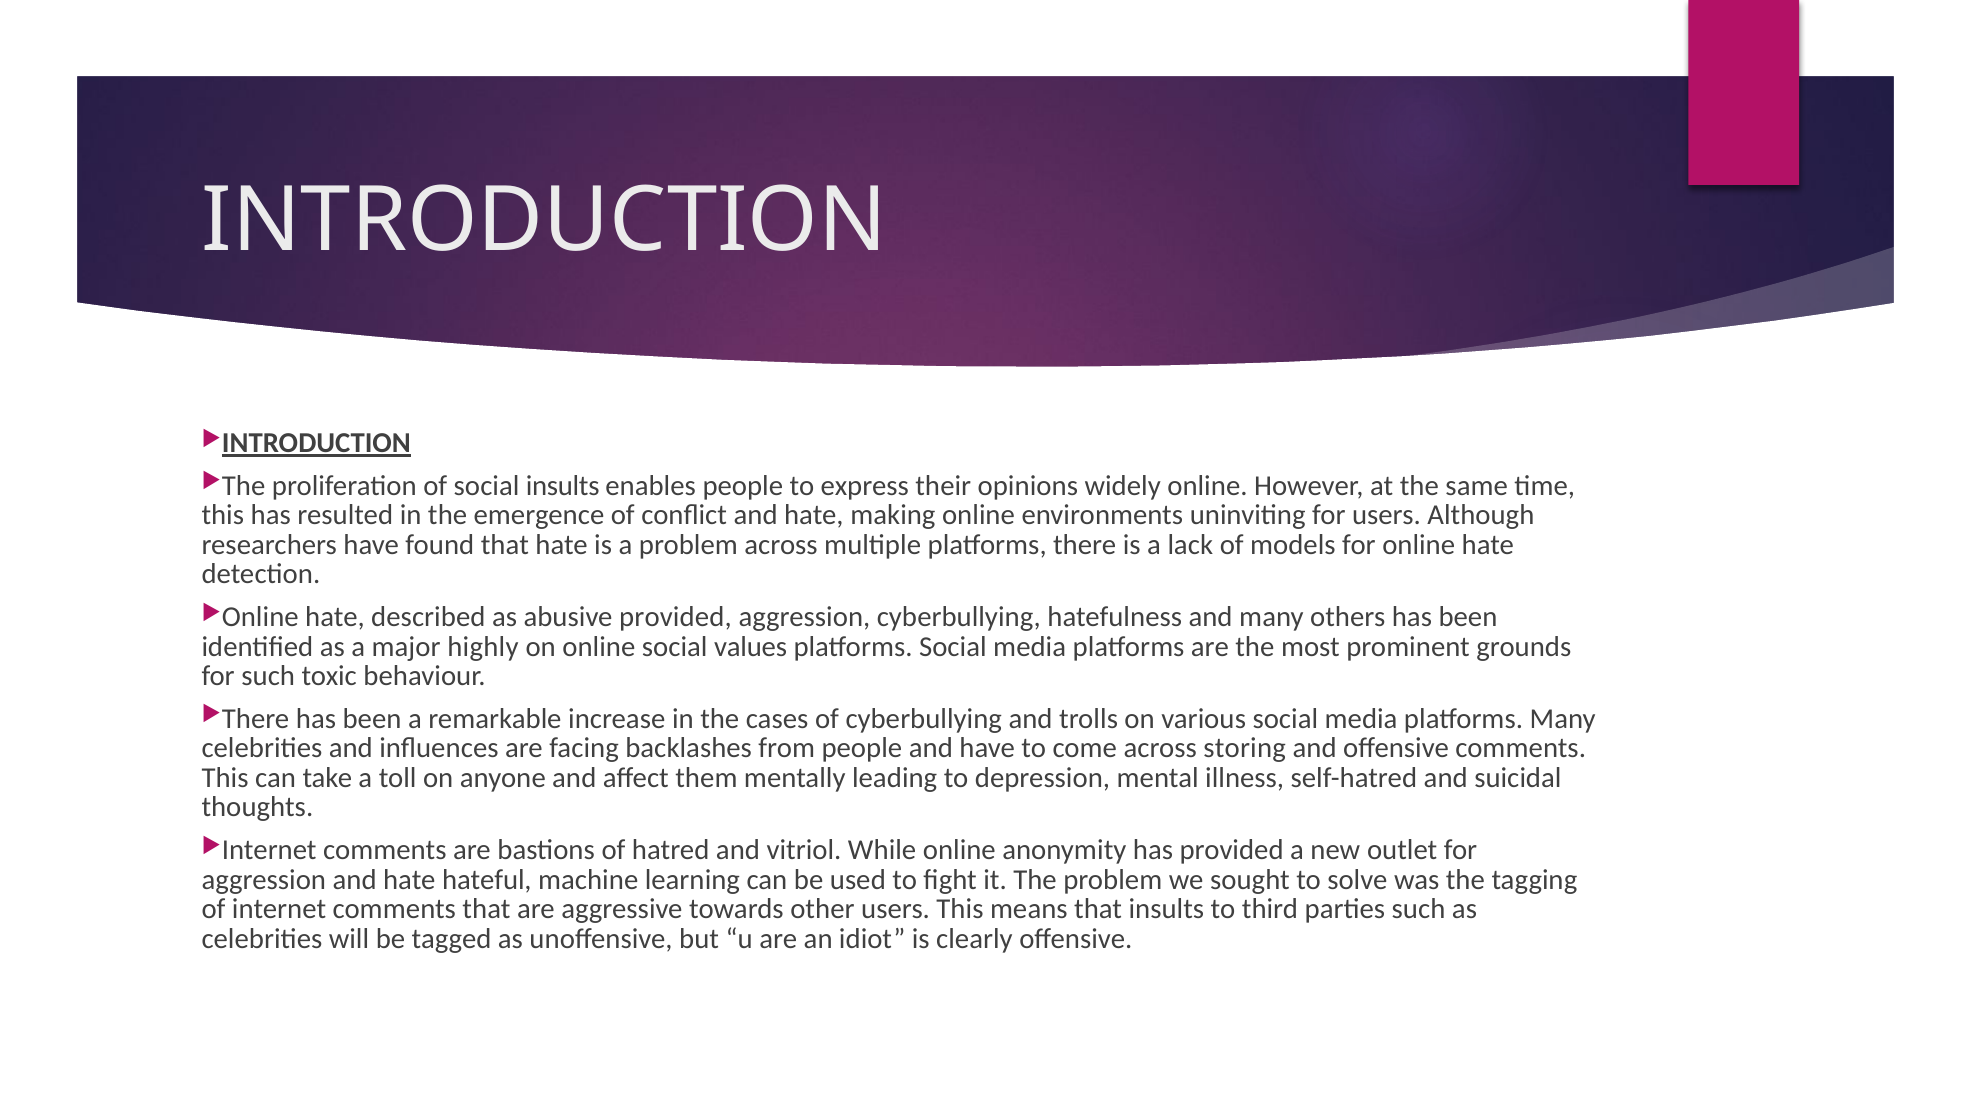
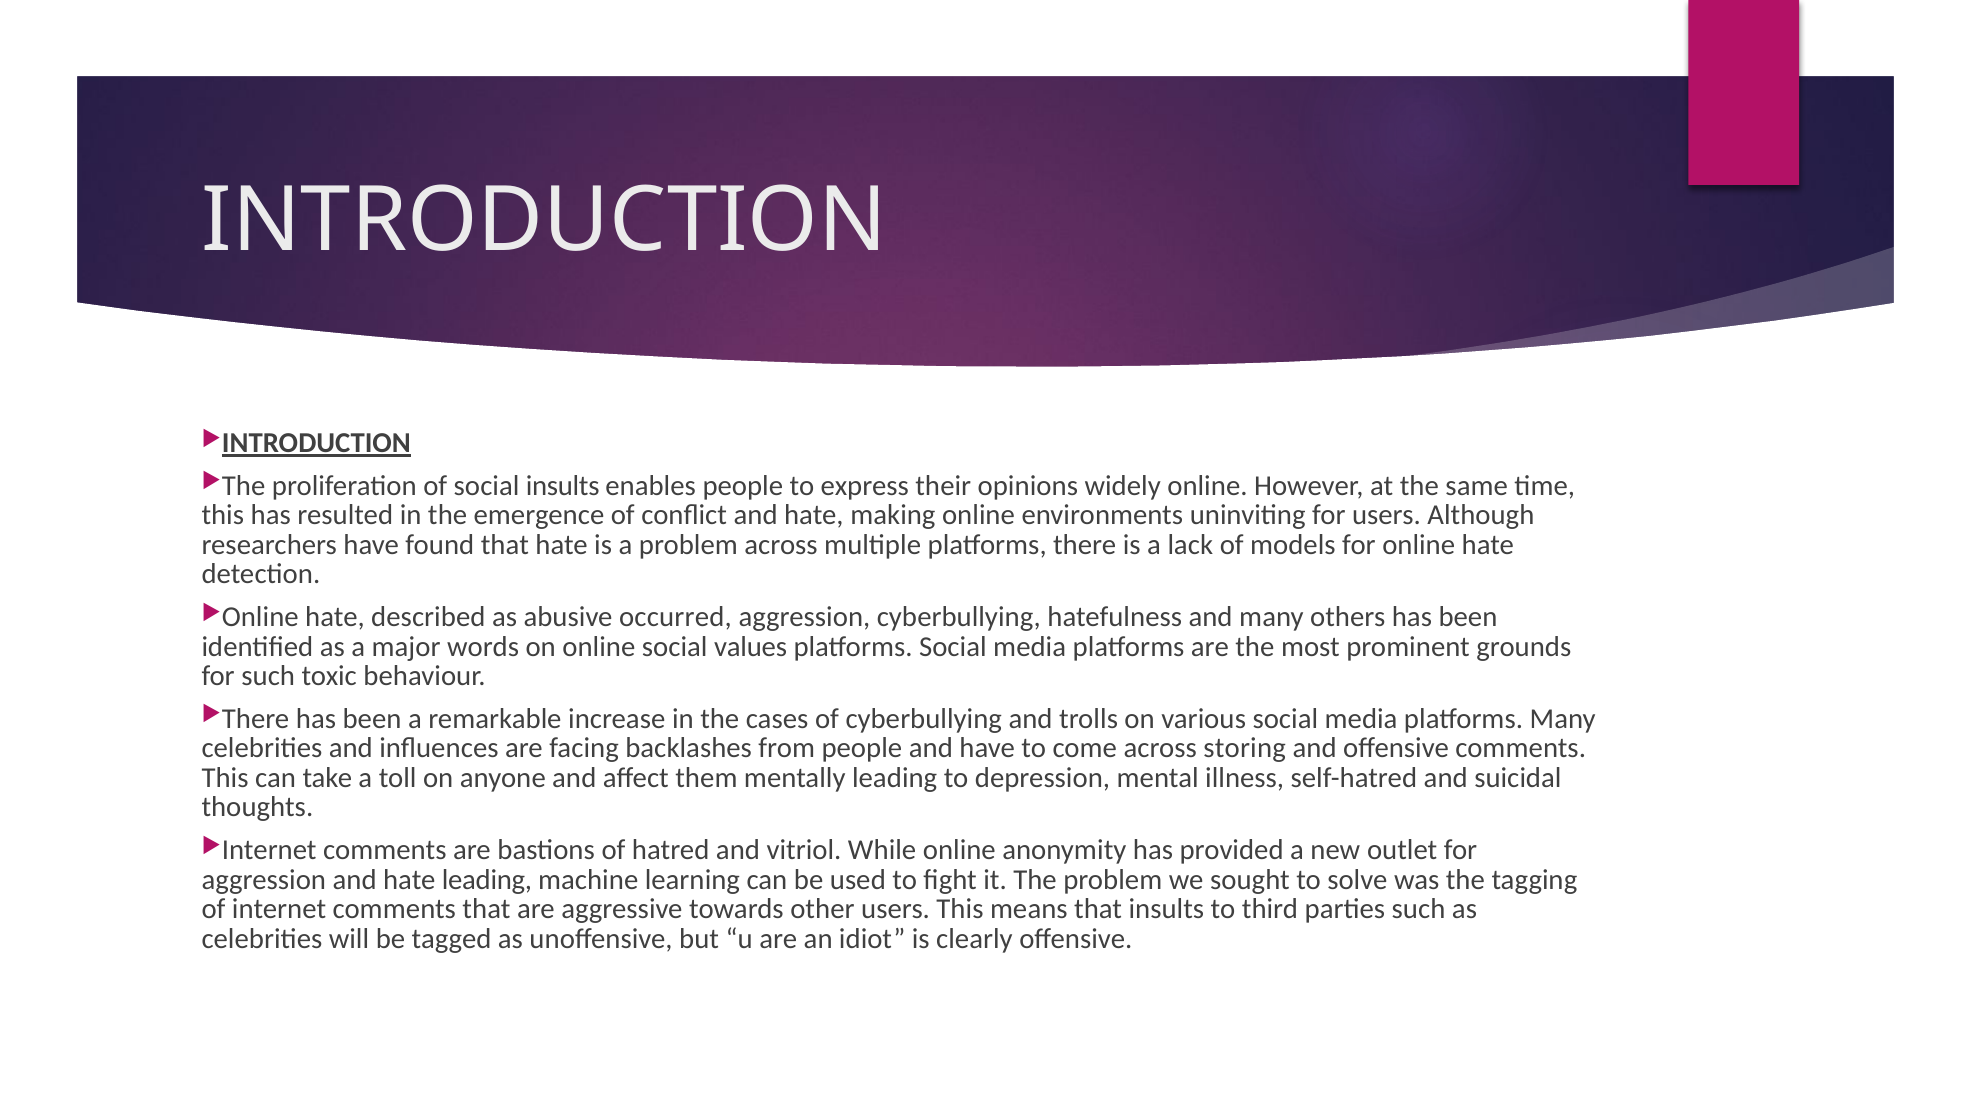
abusive provided: provided -> occurred (675, 617)
highly: highly -> words (483, 646)
hate hateful: hateful -> leading (487, 879)
